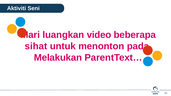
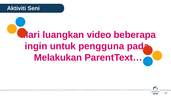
sihat: sihat -> ingin (36, 46)
menonton: menonton -> pengguna (101, 46)
